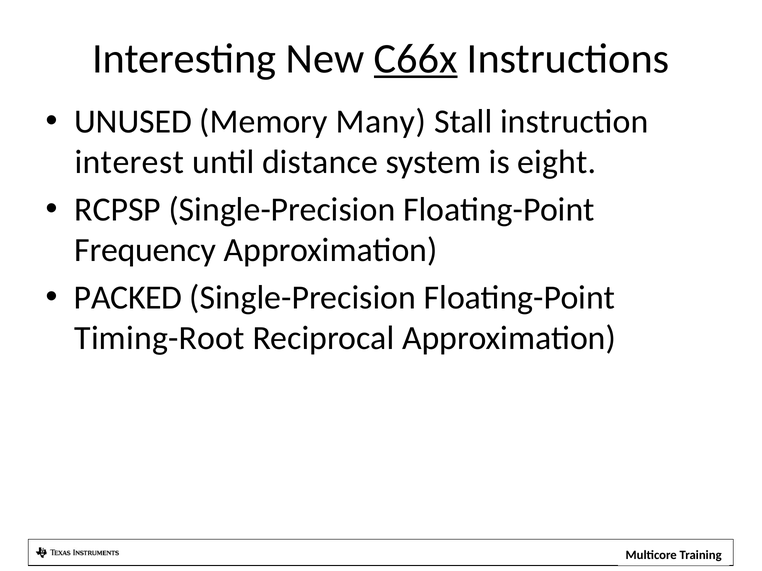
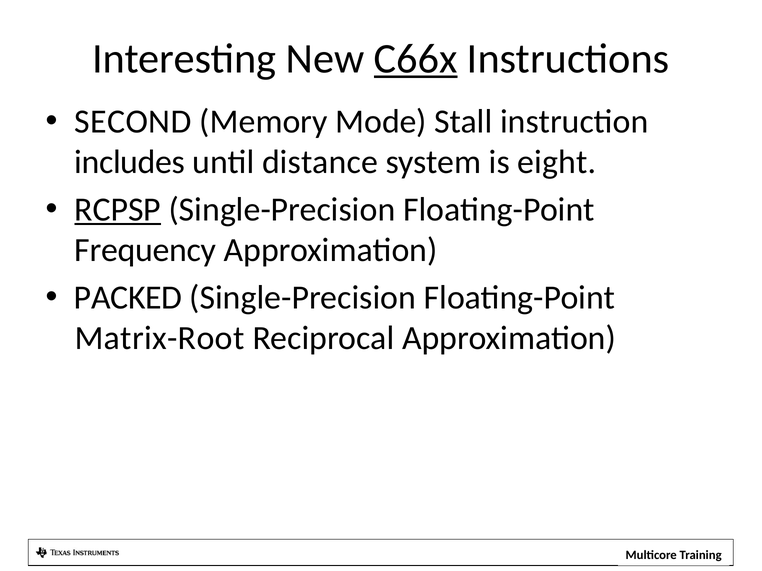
UNUSED: UNUSED -> SECOND (133, 122)
Many: Many -> Mode (381, 122)
interest: interest -> includes (130, 162)
RCPSP underline: none -> present (118, 210)
Timing-Root: Timing-Root -> Matrix-Root (159, 339)
